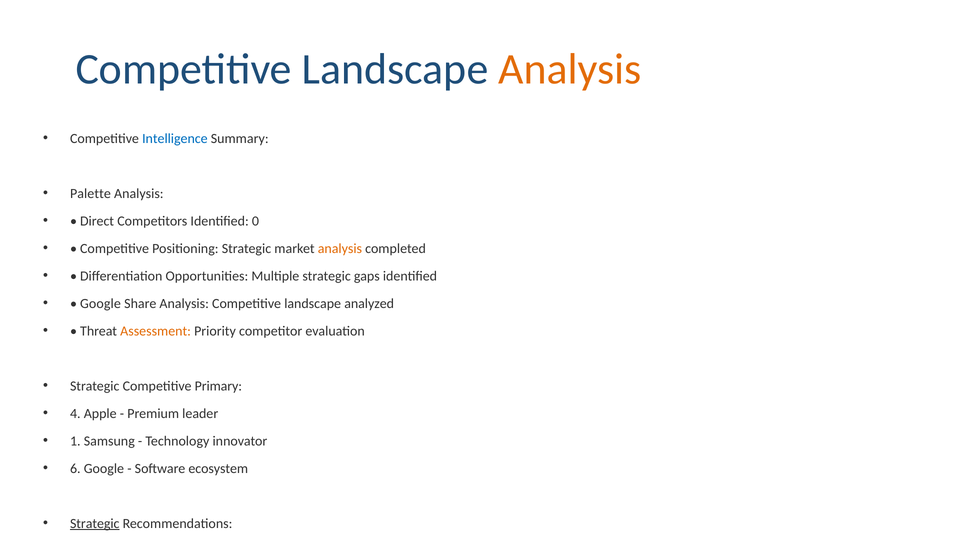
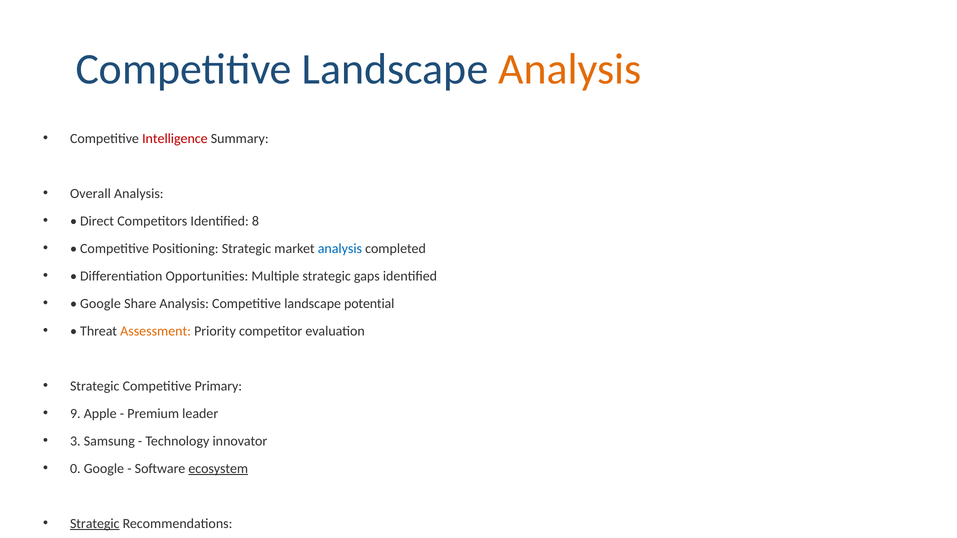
Intelligence colour: blue -> red (175, 139)
Palette: Palette -> Overall (90, 194)
0: 0 -> 8 (256, 221)
analysis colour: orange -> blue (340, 249)
analyzed: analyzed -> potential (369, 304)
4: 4 -> 9 (75, 414)
1: 1 -> 3 (75, 441)
6: 6 -> 0 (75, 469)
ecosystem underline: none -> present (218, 469)
